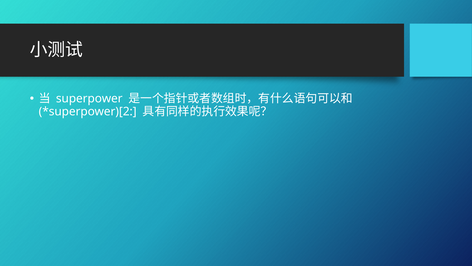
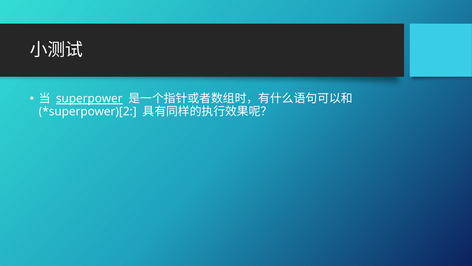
superpower underline: none -> present (89, 99)
